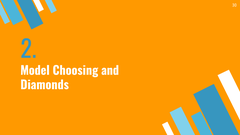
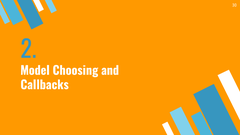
Diamonds: Diamonds -> Callbacks (45, 85)
